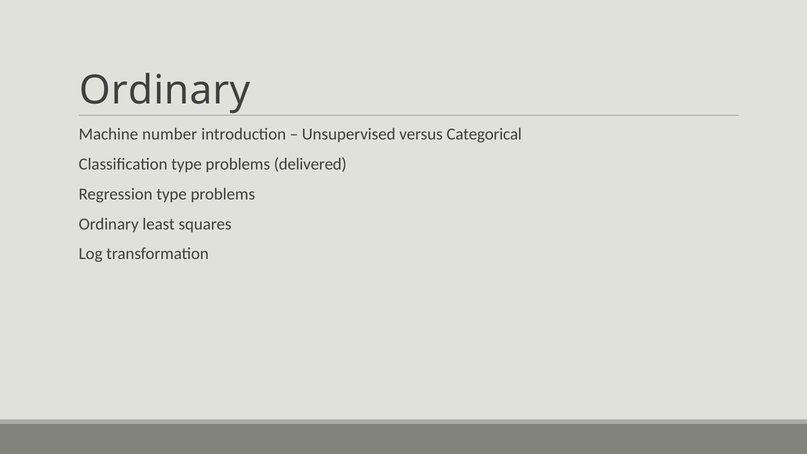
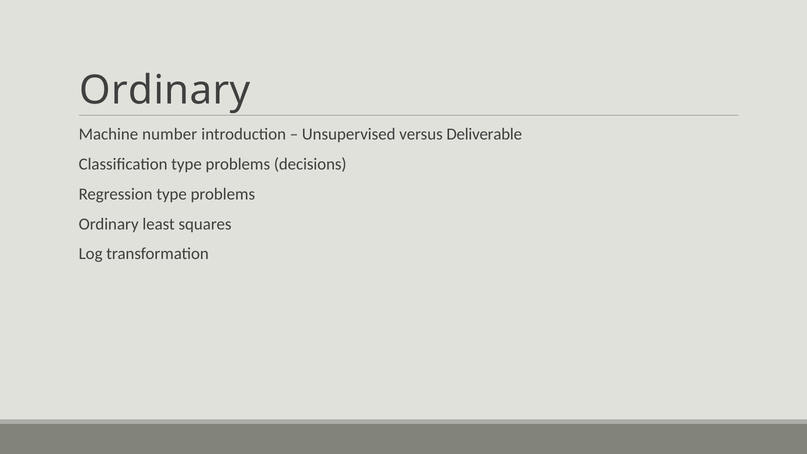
Categorical: Categorical -> Deliverable (484, 134)
delivered: delivered -> decisions (310, 164)
